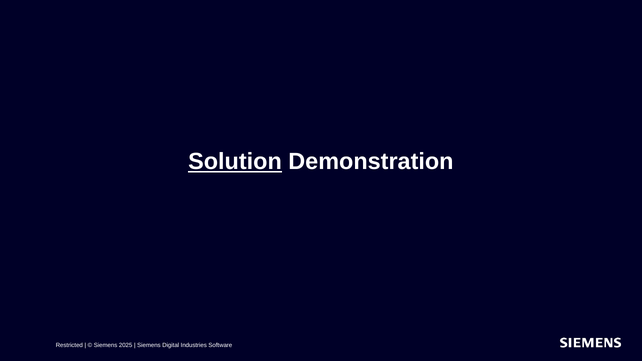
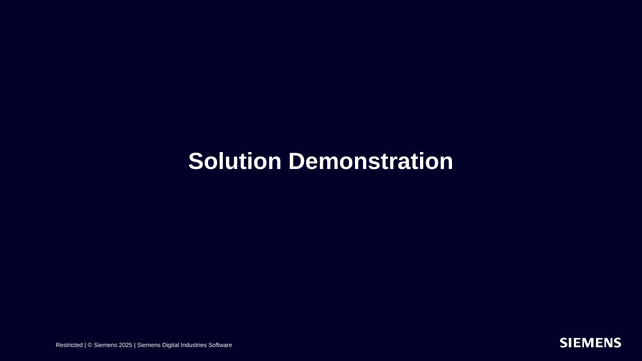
Solution underline: present -> none (235, 162)
